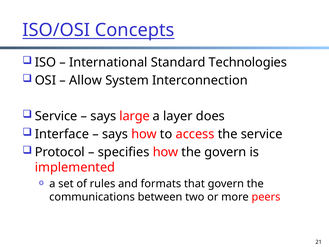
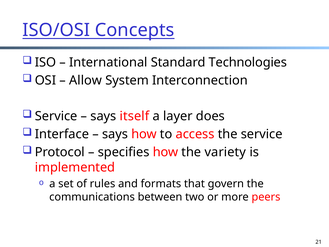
large: large -> itself (134, 116)
the govern: govern -> variety (225, 152)
